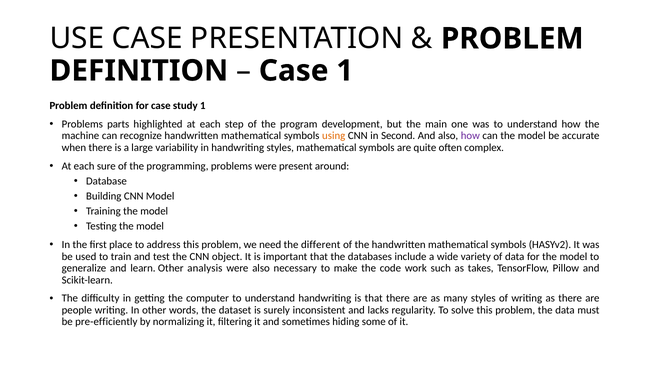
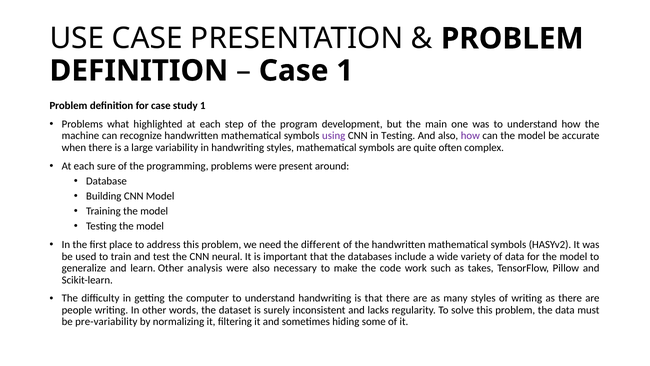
parts: parts -> what (118, 124)
using colour: orange -> purple (334, 136)
in Second: Second -> Testing (398, 136)
object: object -> neural (227, 256)
pre-efficiently: pre-efficiently -> pre-variability (106, 321)
